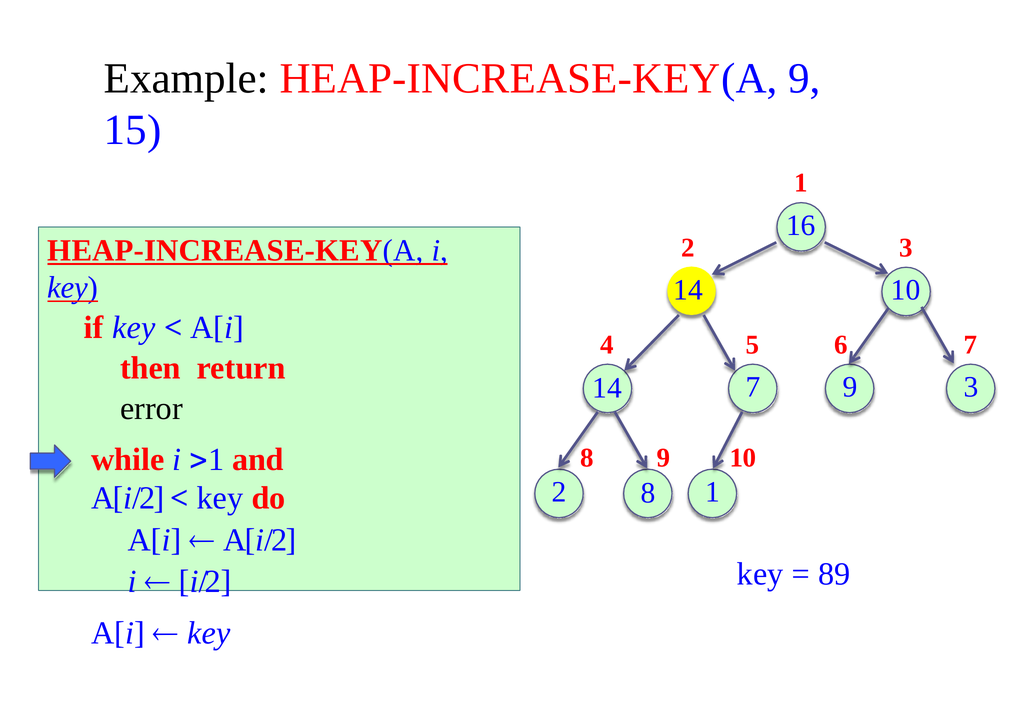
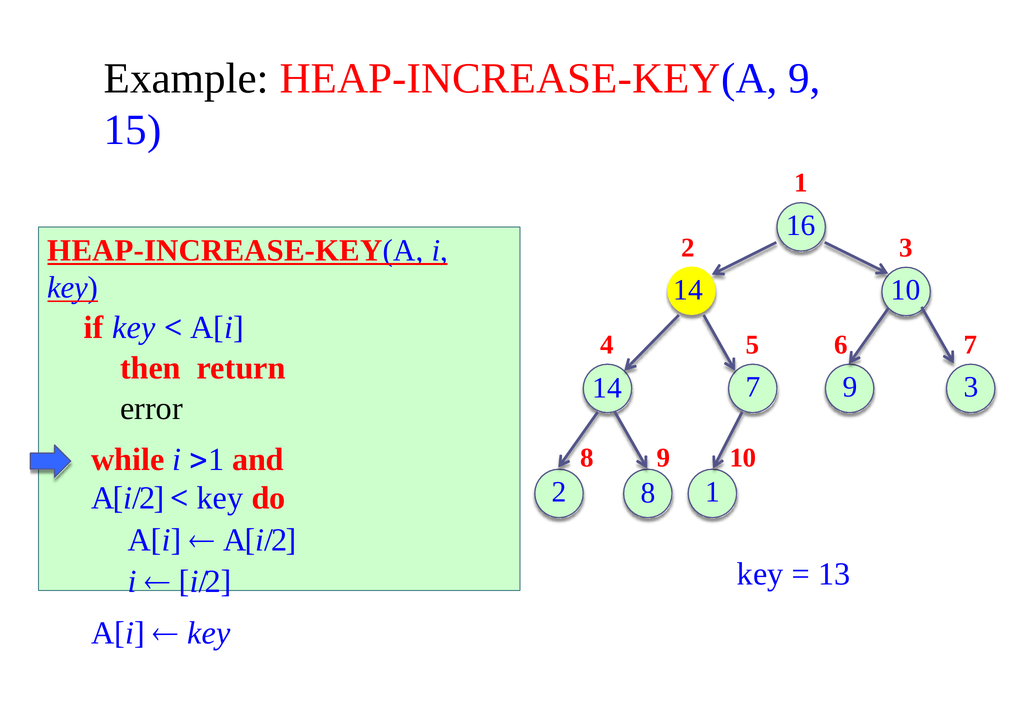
89: 89 -> 13 (834, 574)
